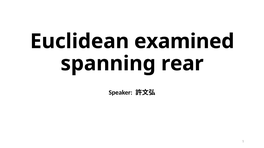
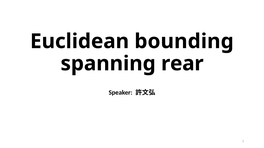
examined: examined -> bounding (184, 41)
